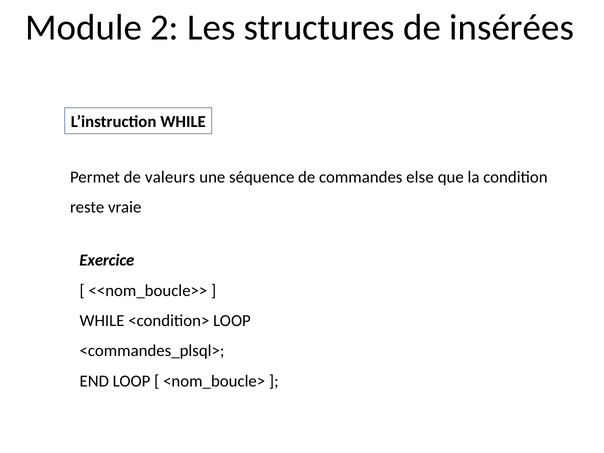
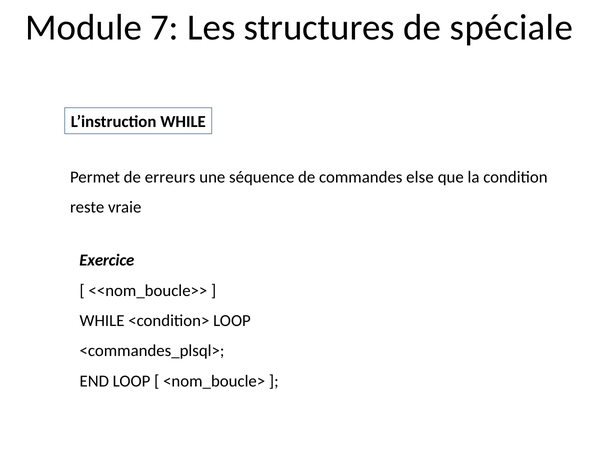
2: 2 -> 7 (165, 28)
insérées: insérées -> spéciale (511, 28)
valeurs: valeurs -> erreurs (170, 177)
